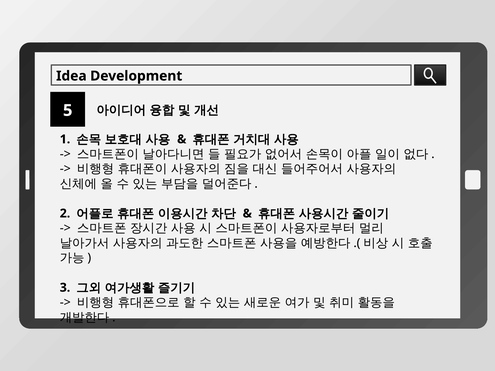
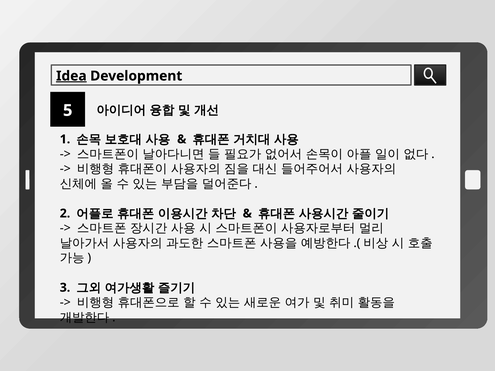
Idea underline: none -> present (71, 76)
